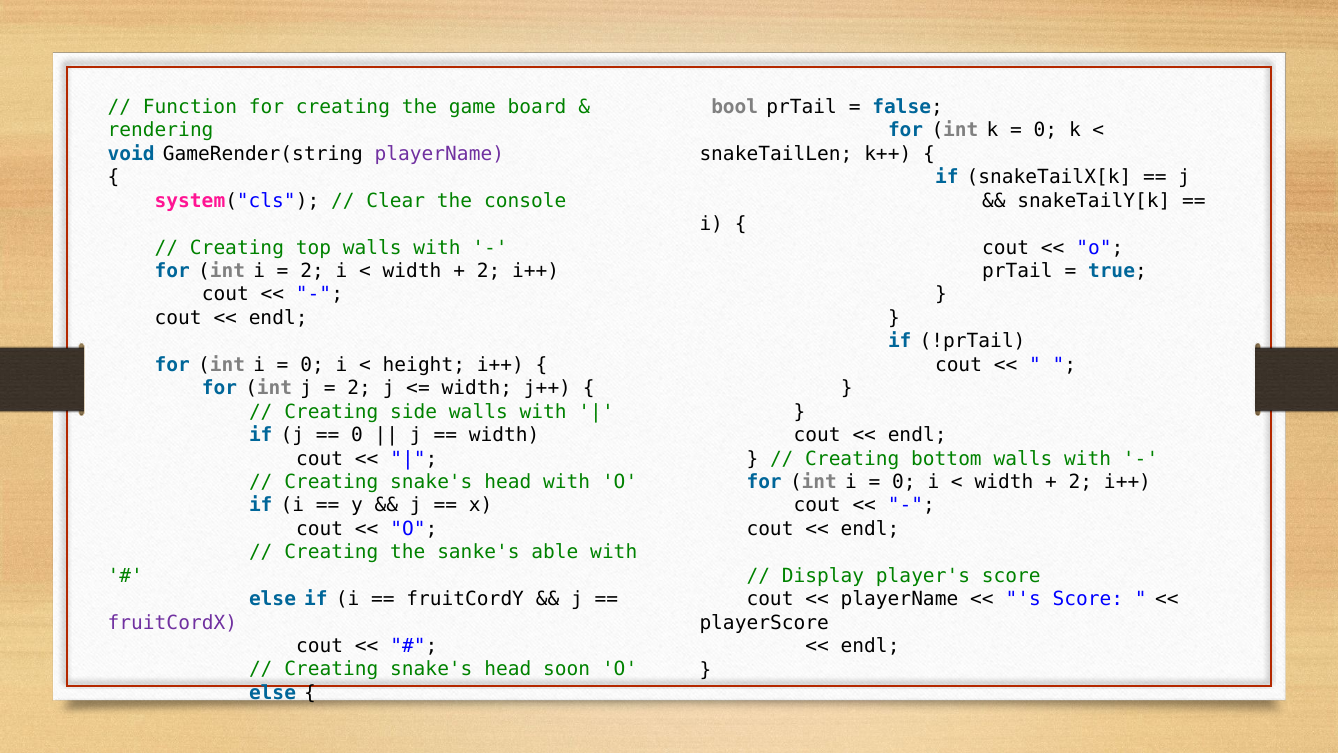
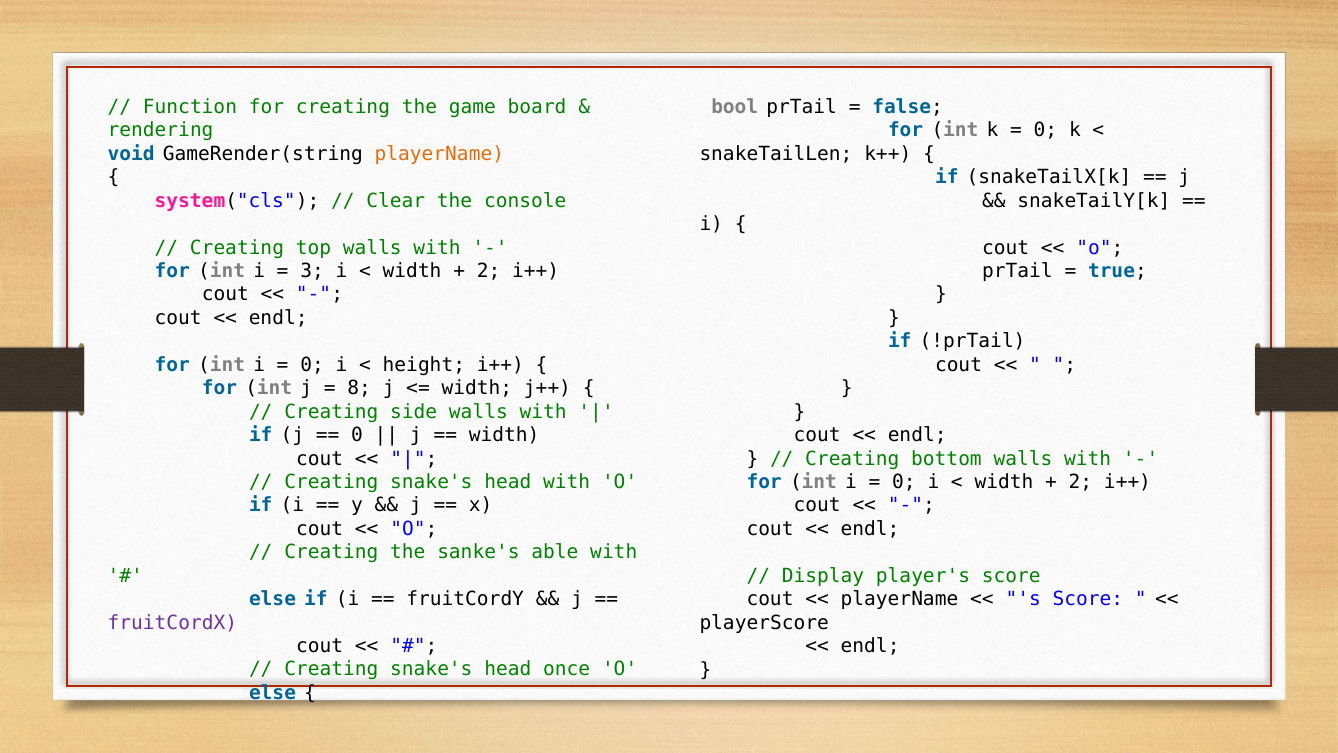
playerName colour: purple -> orange (439, 154)
2: 2 -> 3 (312, 271)
2: 2 -> 8 (359, 388)
soon: soon -> once (567, 669)
